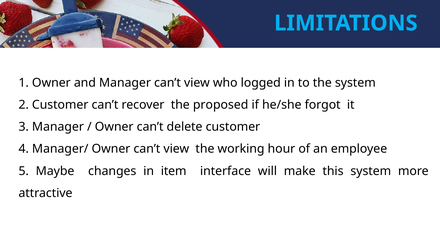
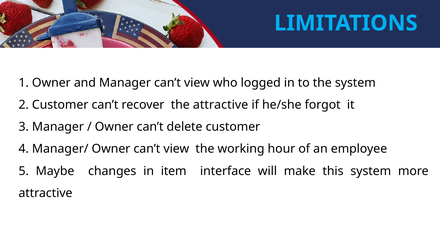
the proposed: proposed -> attractive (221, 105)
